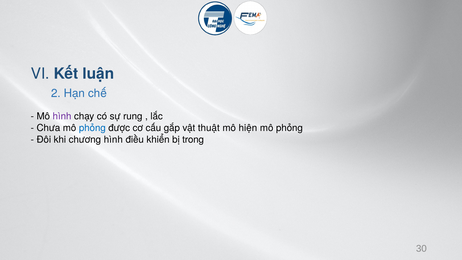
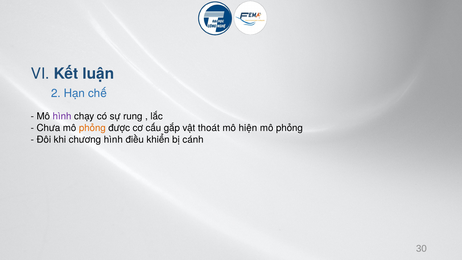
phỏng colour: blue -> orange (92, 128)
thuật: thuật -> thoát (209, 128)
trong: trong -> cánh (193, 140)
